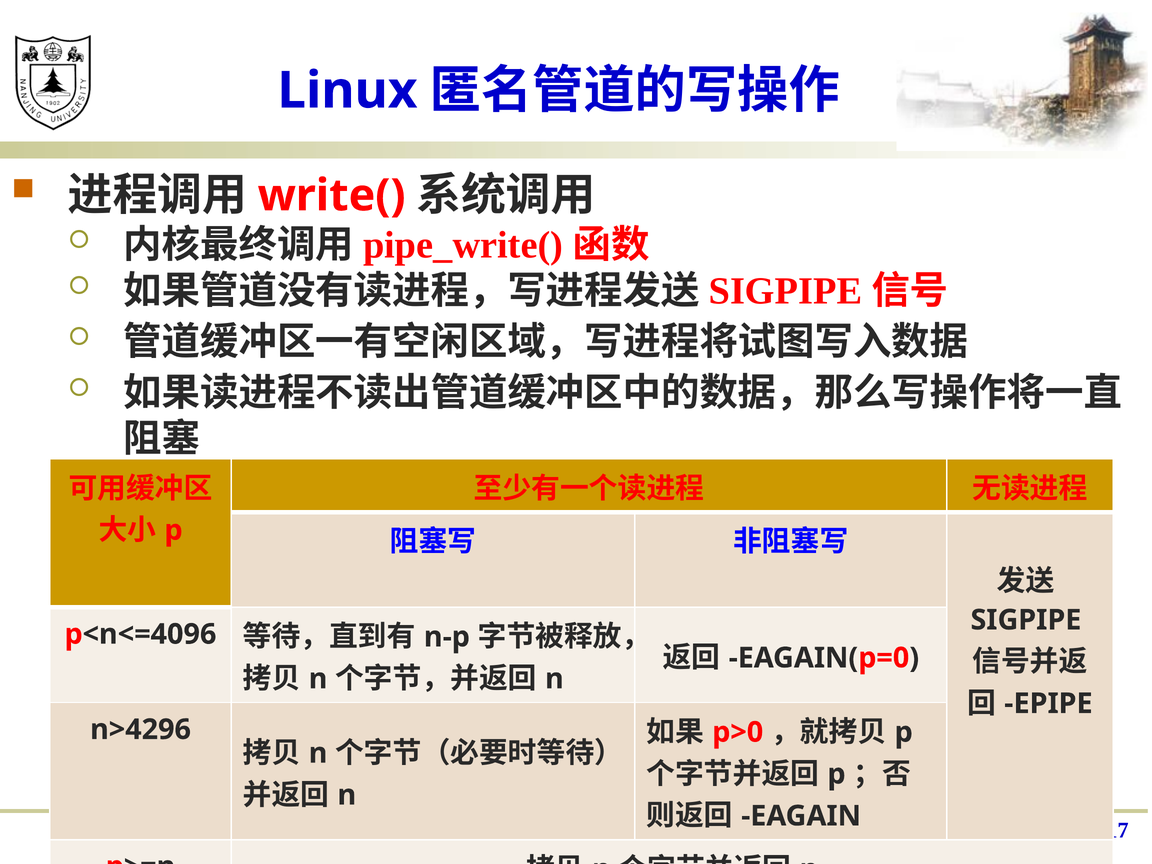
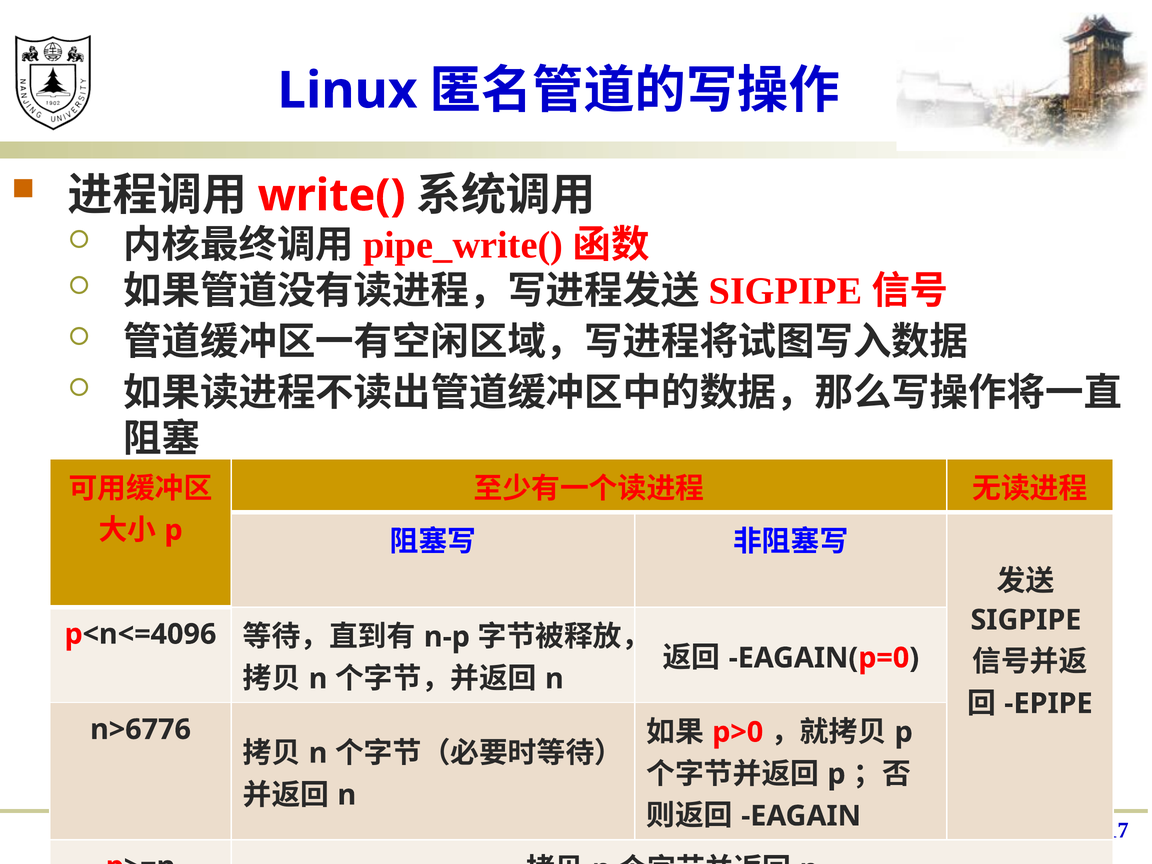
n>4296: n>4296 -> n>6776 (141, 729)
